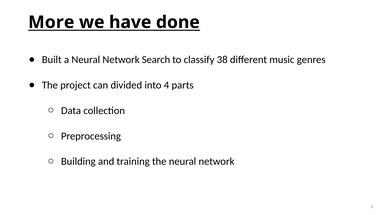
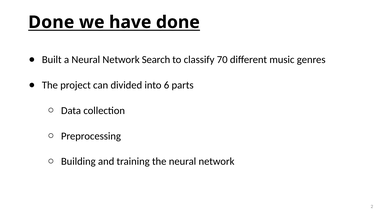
More: More -> Done (51, 22)
38: 38 -> 70 (222, 60)
4: 4 -> 6 (167, 85)
